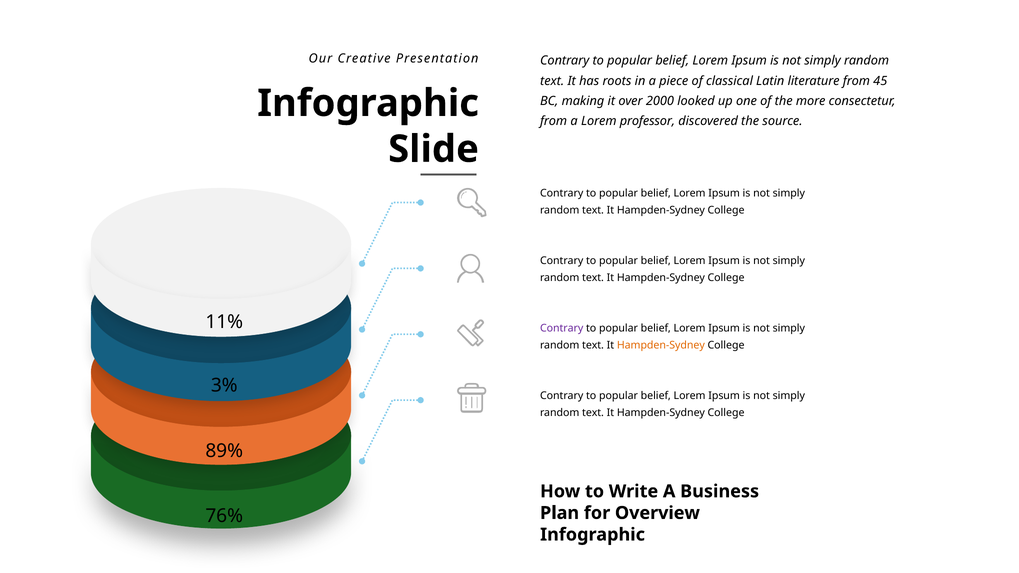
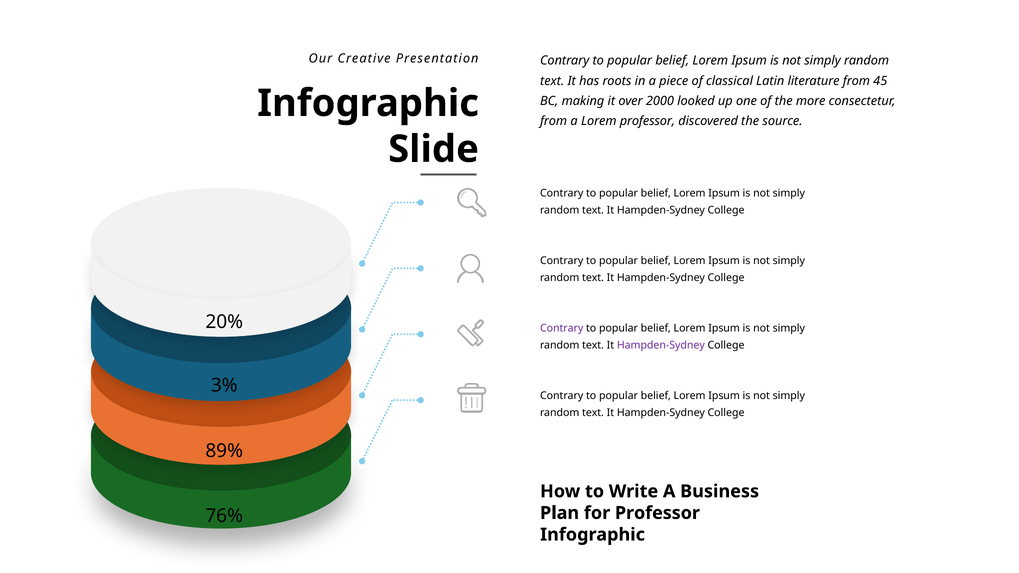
11%: 11% -> 20% (224, 322)
Hampden-Sydney colour: orange -> purple (661, 345)
for Overview: Overview -> Professor (657, 513)
